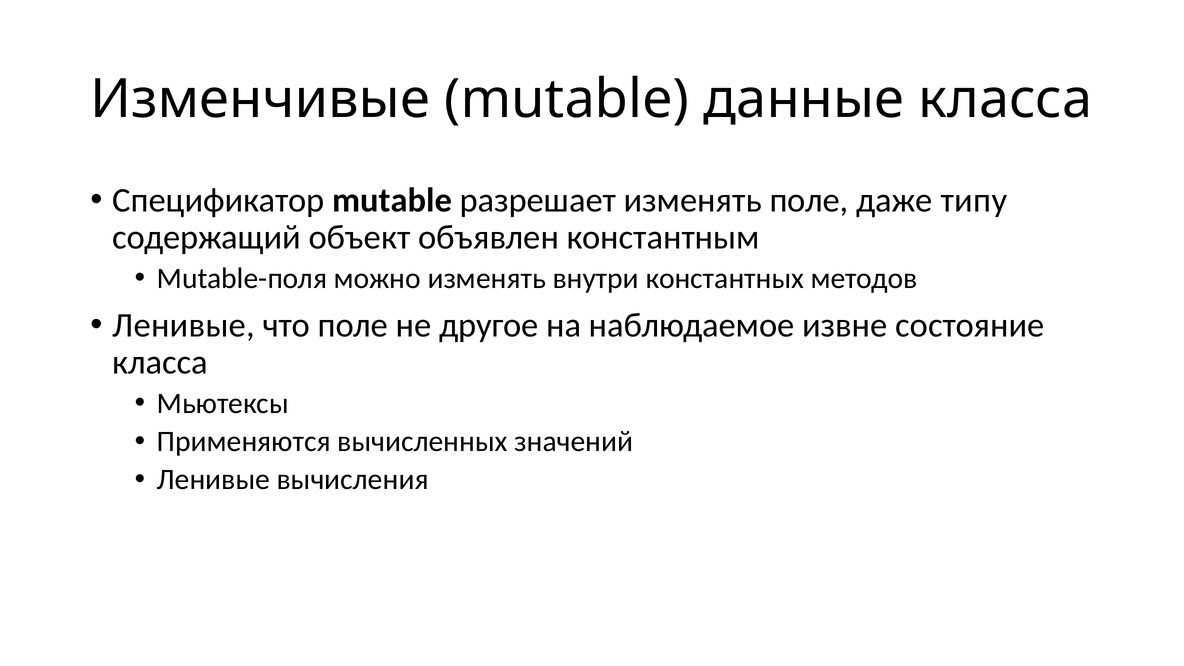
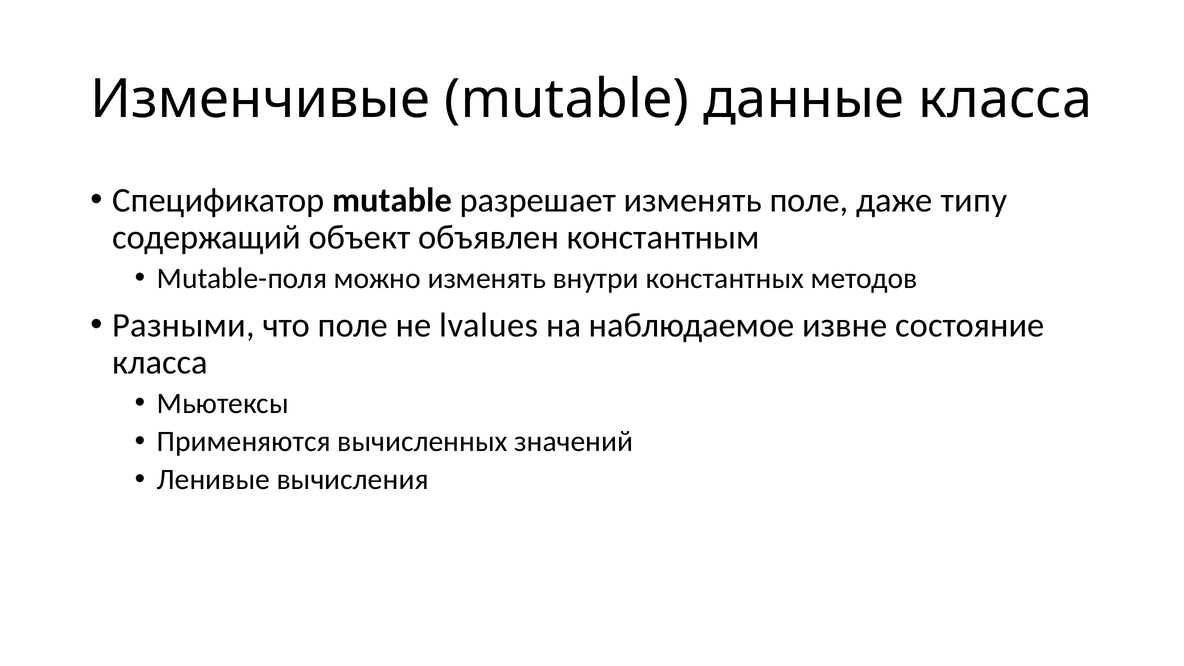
Ленивые: Ленивые -> Разными (184, 325)
другое: другое -> lvalues (489, 325)
